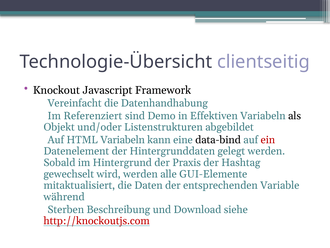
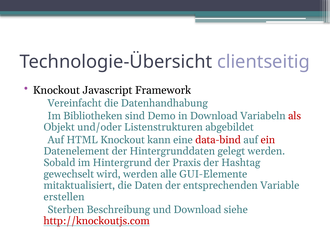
Referenziert: Referenziert -> Bibliotheken (93, 116)
in Effektiven: Effektiven -> Download (214, 116)
als colour: black -> red (295, 116)
HTML Variabeln: Variabeln -> Knockout (123, 140)
data-bind colour: black -> red (218, 140)
während: während -> erstellen (64, 196)
